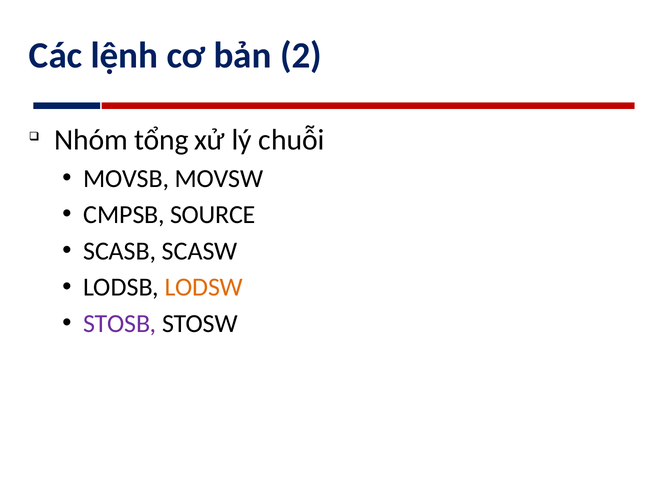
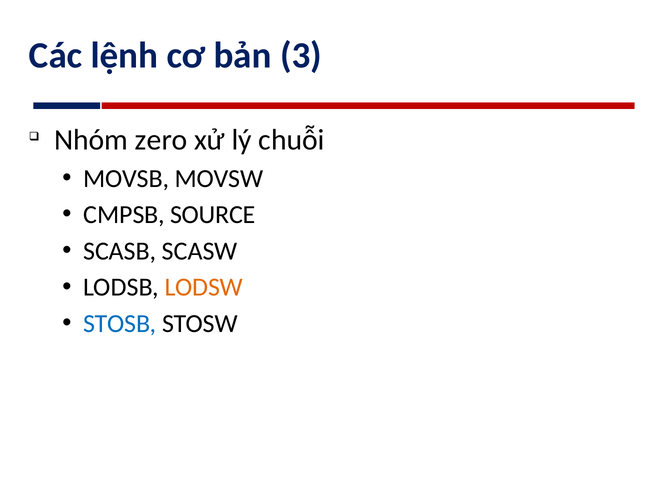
2: 2 -> 3 (301, 55)
tổng: tổng -> zero (161, 140)
STOSB colour: purple -> blue (120, 324)
